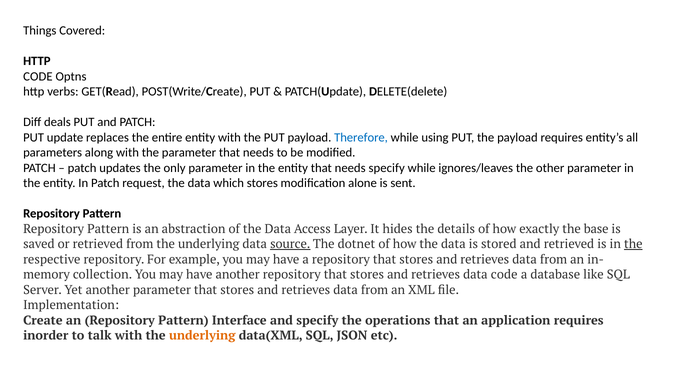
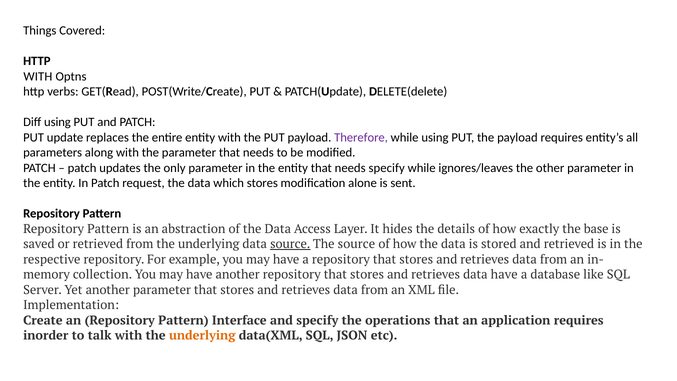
CODE: CODE -> WITH (38, 76)
Diff deals: deals -> using (57, 122)
Therefore colour: blue -> purple (361, 137)
The dotnet: dotnet -> source (356, 244)
the underline: present -> none (633, 244)
data code: code -> have (504, 274)
